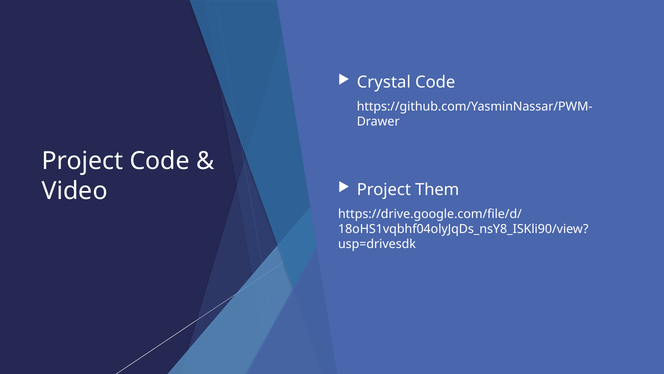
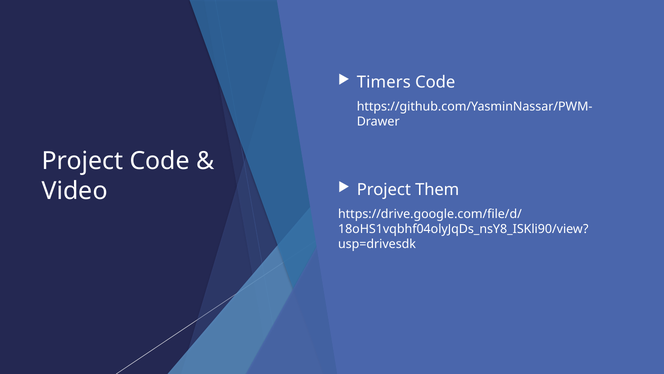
Crystal: Crystal -> Timers (384, 82)
